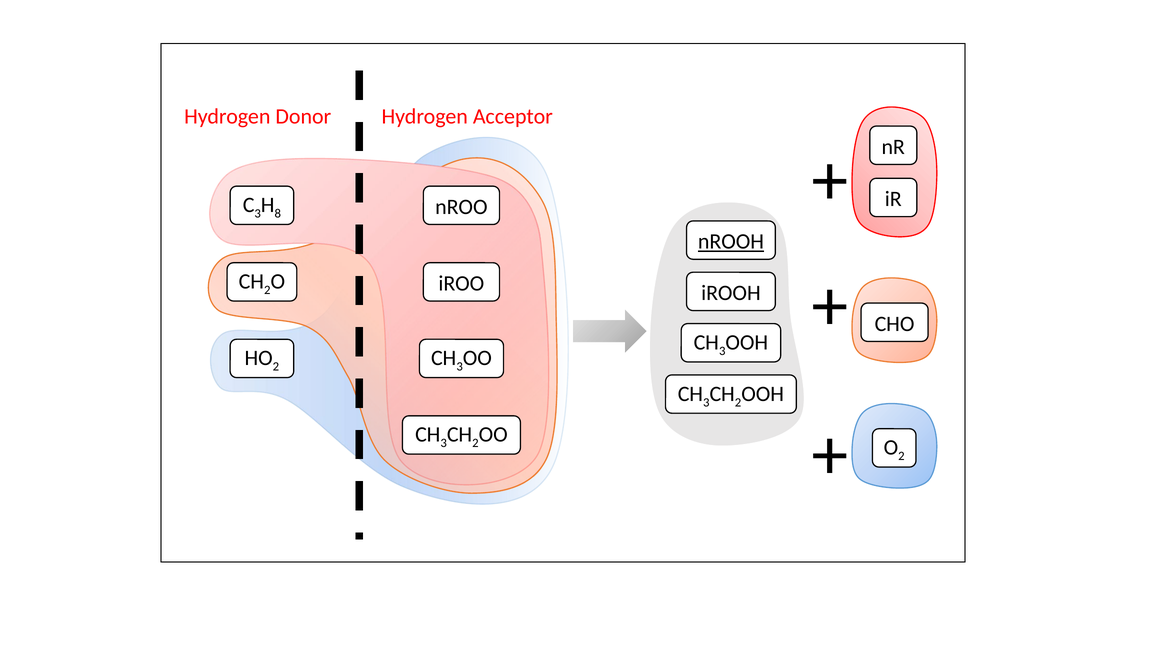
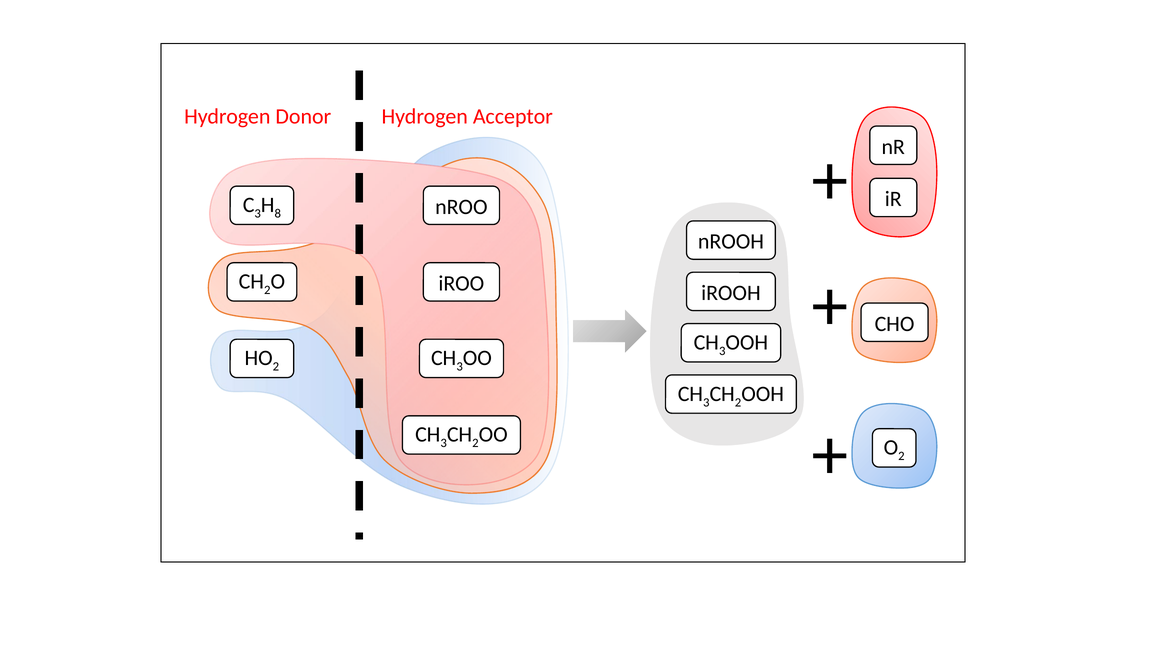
nROOH underline: present -> none (731, 242)
